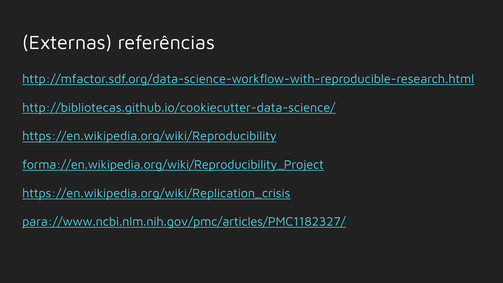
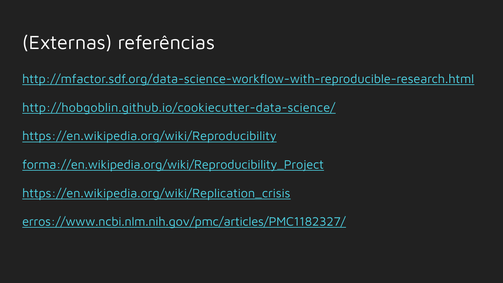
http://bibliotecas.github.io/cookiecutter-data-science/: http://bibliotecas.github.io/cookiecutter-data-science/ -> http://hobgoblin.github.io/cookiecutter-data-science/ (179, 108)
para://www.ncbi.nlm.nih.gov/pmc/articles/PMC1182327/: para://www.ncbi.nlm.nih.gov/pmc/articles/PMC1182327/ -> erros://www.ncbi.nlm.nih.gov/pmc/articles/PMC1182327/ (184, 222)
